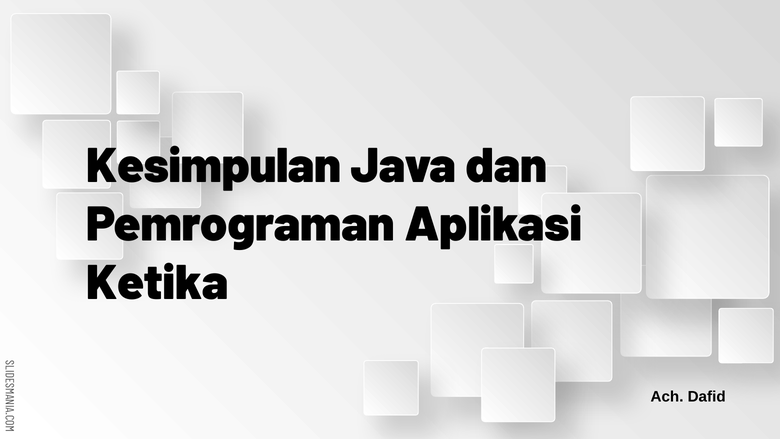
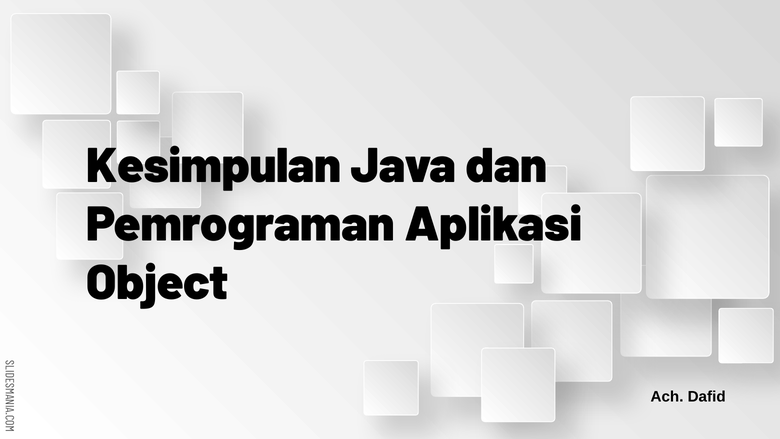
Ketika: Ketika -> Object (157, 283)
